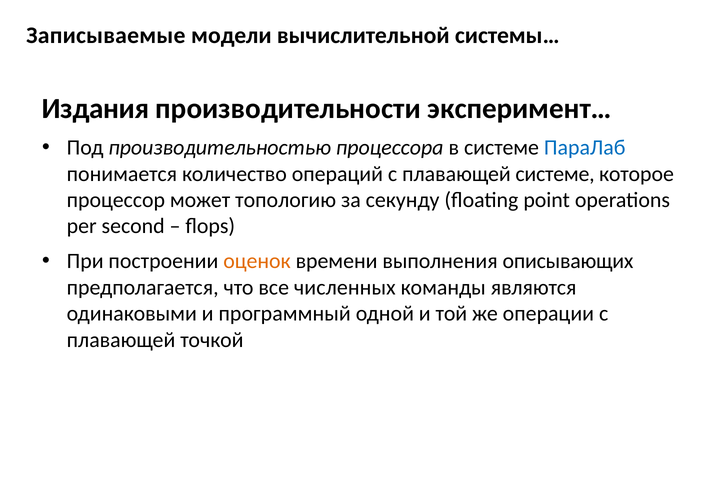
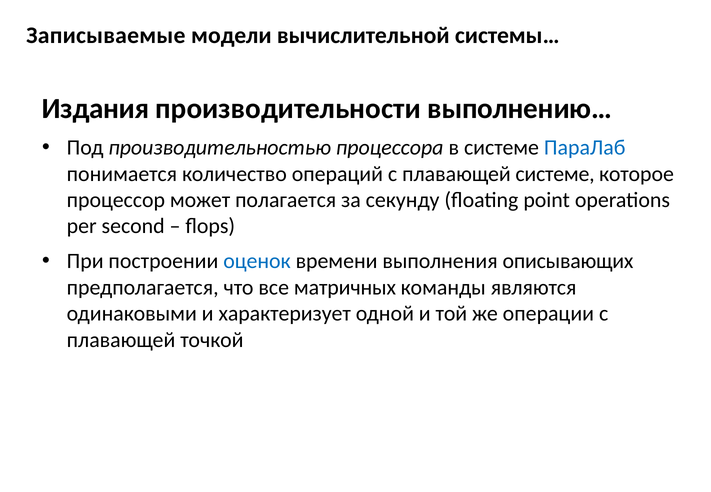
эксперимент…: эксперимент… -> выполнению… (520, 109)
топологию: топологию -> полагается (286, 200)
оценок colour: orange -> blue (257, 261)
численных: численных -> матричных (345, 288)
программный: программный -> характеризует (285, 314)
